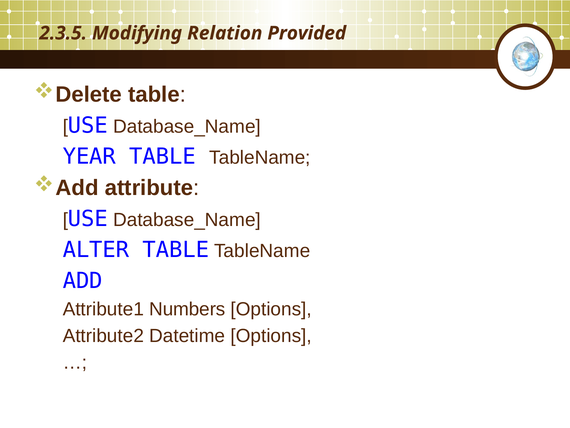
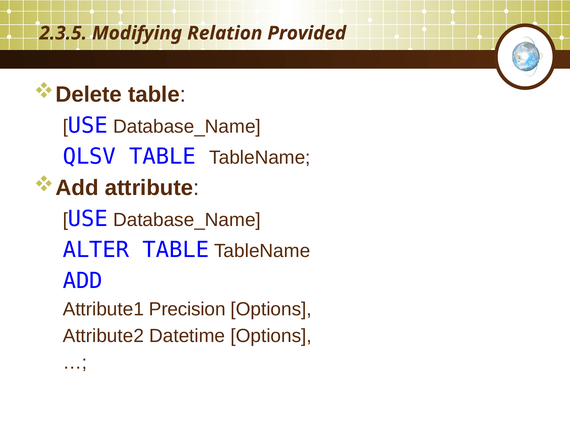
YEAR: YEAR -> QLSV (89, 156)
Numbers: Numbers -> Precision (187, 309)
